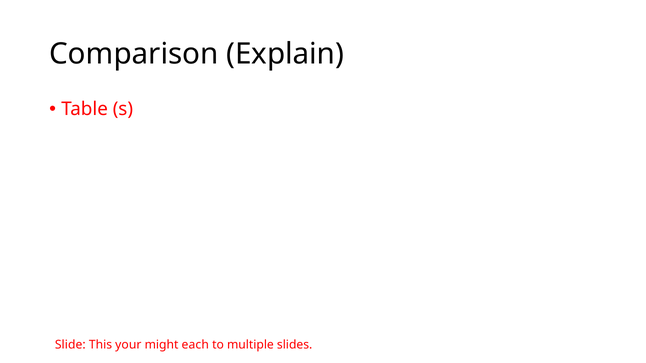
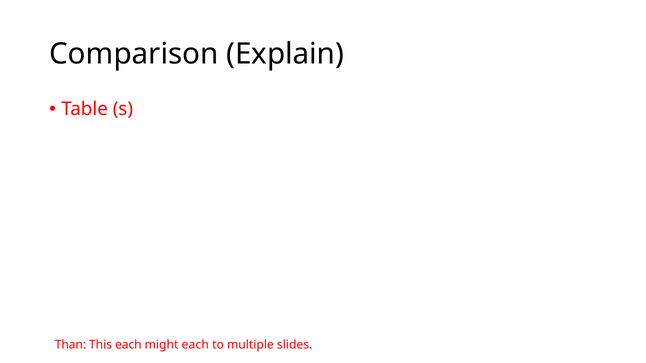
Slide: Slide -> Than (70, 345)
This your: your -> each (128, 345)
